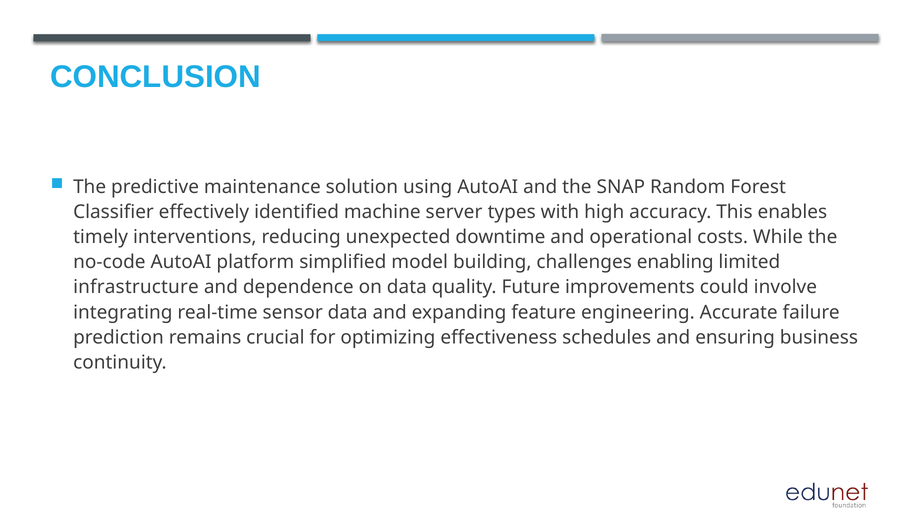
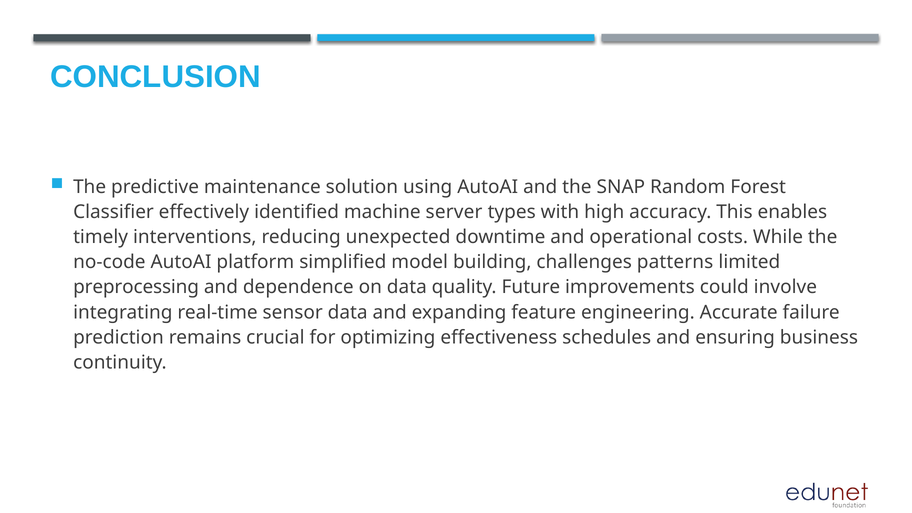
enabling: enabling -> patterns (675, 262)
infrastructure: infrastructure -> preprocessing (136, 287)
